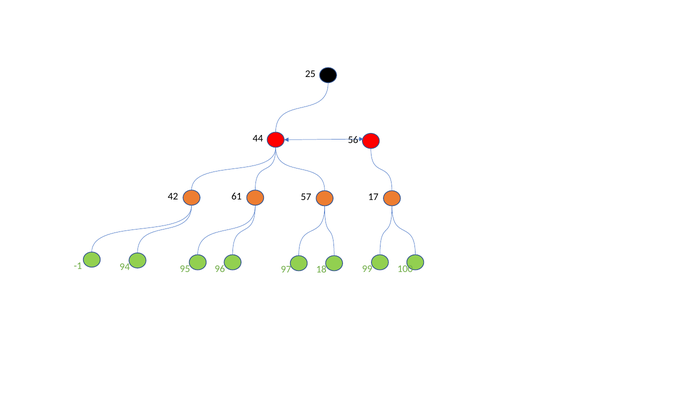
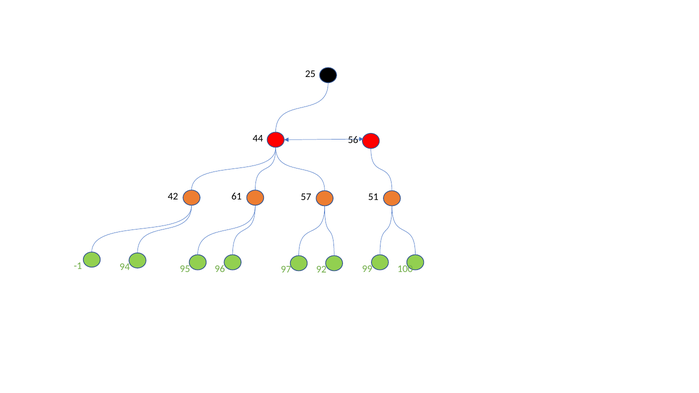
17: 17 -> 51 (373, 197)
18: 18 -> 92 (321, 270)
